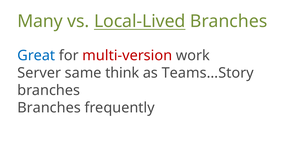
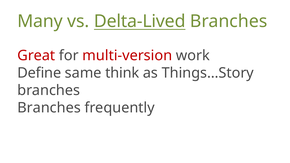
Local-Lived: Local-Lived -> Delta-Lived (140, 21)
Great colour: blue -> red (36, 56)
Server: Server -> Define (39, 73)
Teams…Story: Teams…Story -> Things…Story (208, 73)
